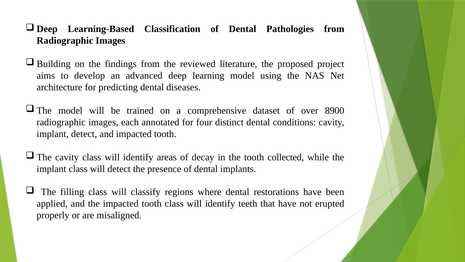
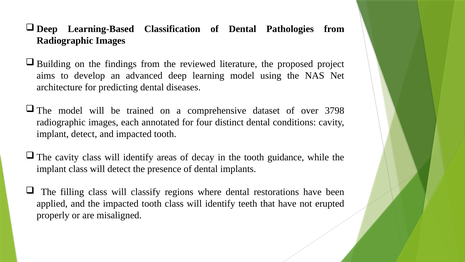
8900: 8900 -> 3798 (335, 110)
collected: collected -> guidance (286, 157)
